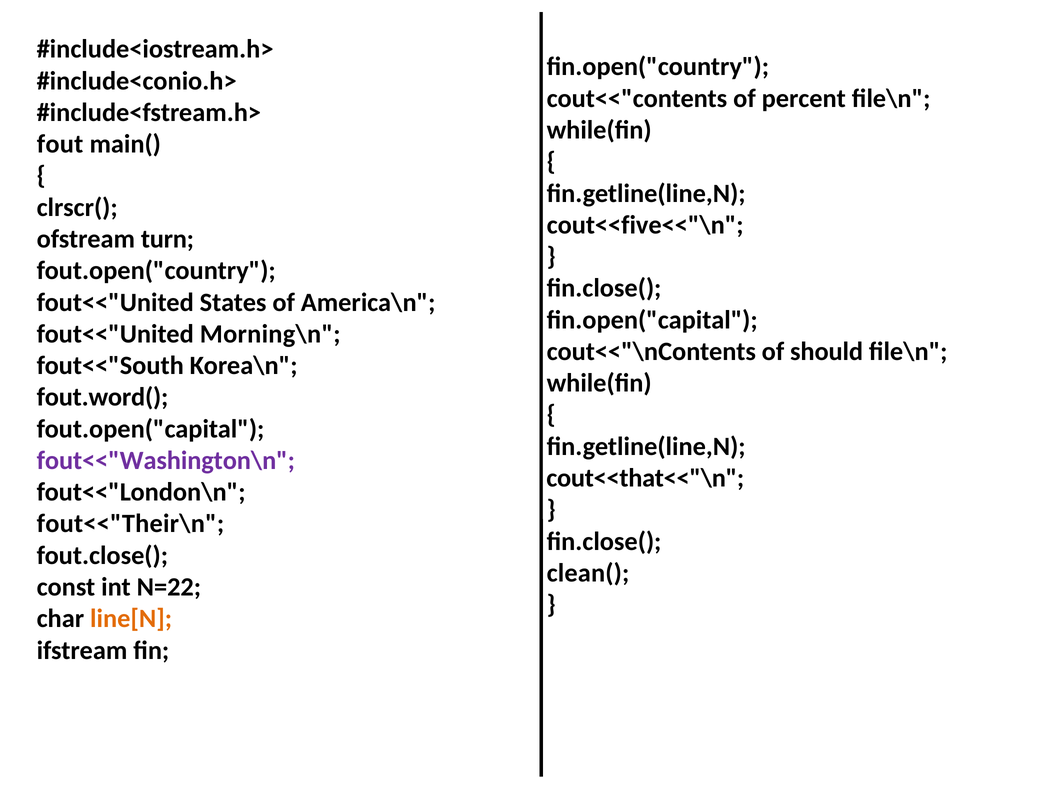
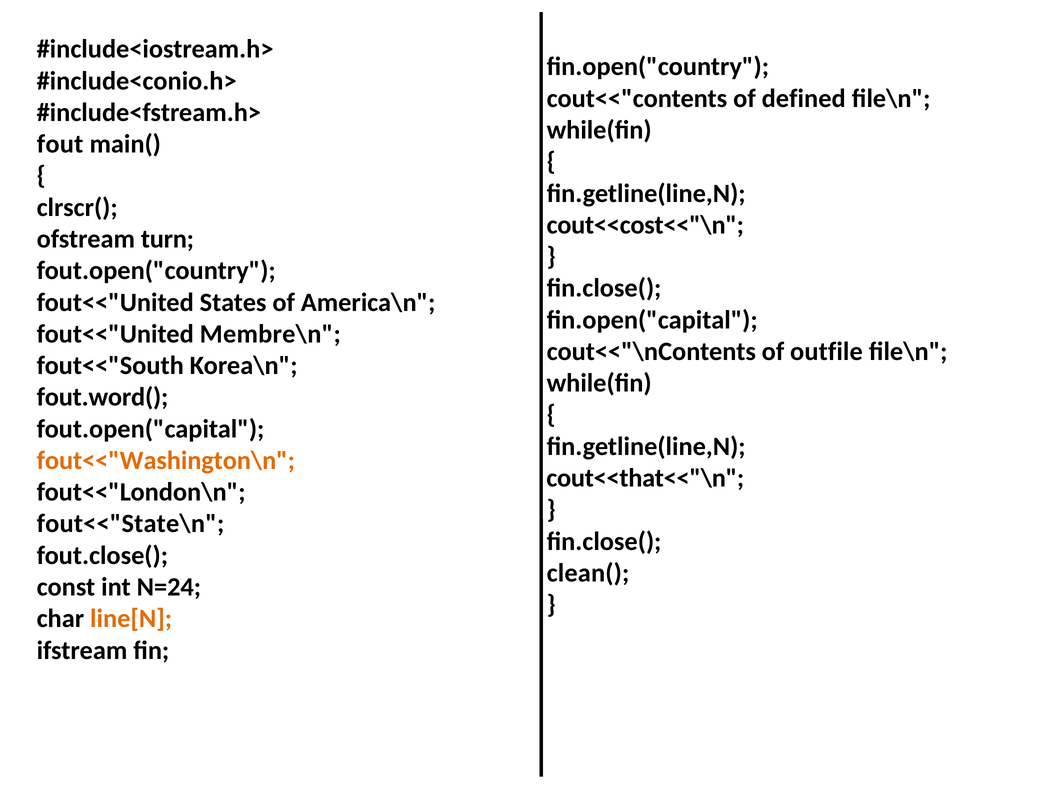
percent: percent -> defined (804, 98)
cout<<five<<"\n: cout<<five<<"\n -> cout<<cost<<"\n (645, 225)
Morning\n: Morning\n -> Membre\n (270, 334)
should: should -> outfile (826, 352)
fout<<"Washington\n colour: purple -> orange (166, 461)
fout<<"Their\n: fout<<"Their\n -> fout<<"State\n (131, 524)
N=22: N=22 -> N=24 (169, 587)
